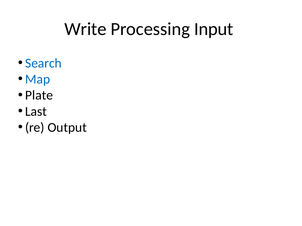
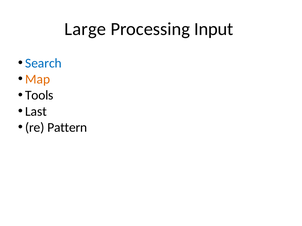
Write: Write -> Large (85, 29)
Map colour: blue -> orange (38, 79)
Plate: Plate -> Tools (39, 96)
Output: Output -> Pattern (67, 128)
